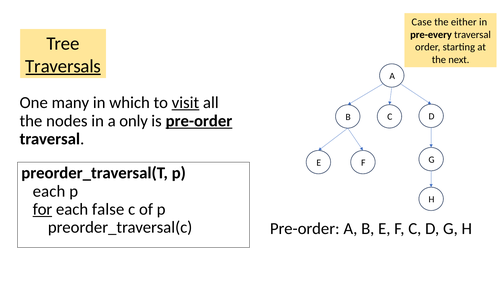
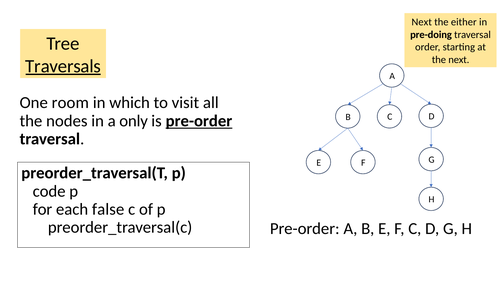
Case: Case -> Next (422, 22)
pre-every: pre-every -> pre-doing (431, 35)
many: many -> room (70, 103)
visit underline: present -> none (185, 103)
each: each -> code (49, 191)
for underline: present -> none (42, 209)
